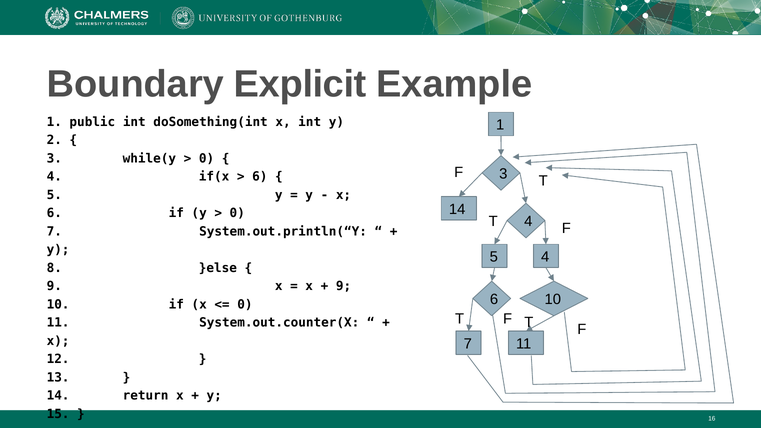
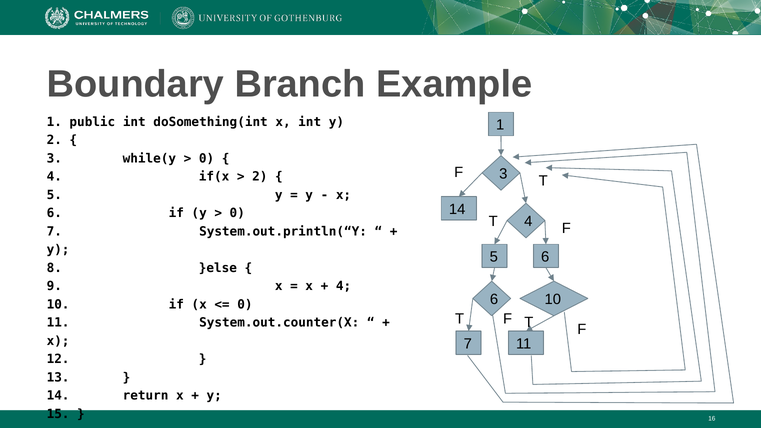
Explicit: Explicit -> Branch (300, 84)
6: 6 -> 2 (260, 177)
5 4: 4 -> 6 (545, 257)
9: 9 -> 4 (344, 286)
